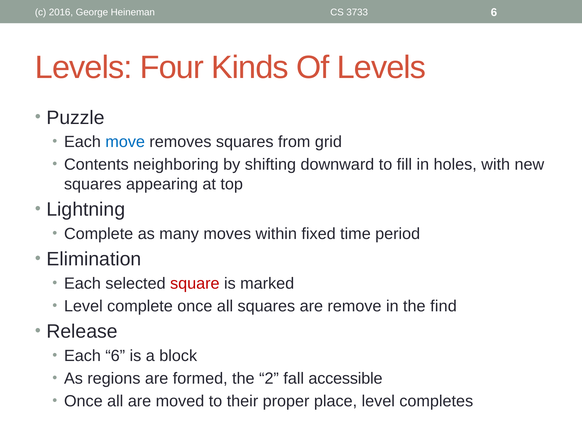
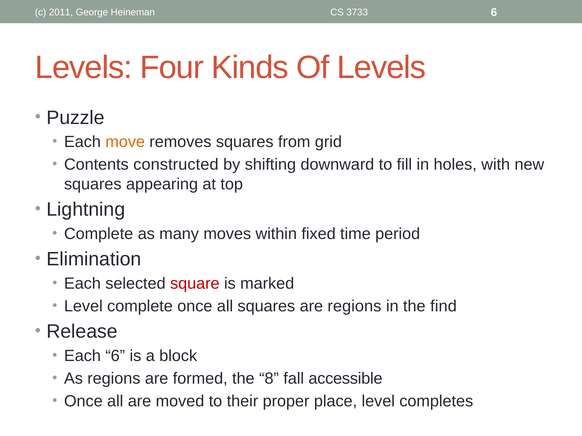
2016: 2016 -> 2011 (61, 12)
move colour: blue -> orange (125, 142)
neighboring: neighboring -> constructed (176, 165)
are remove: remove -> regions (354, 307)
2: 2 -> 8 (269, 379)
